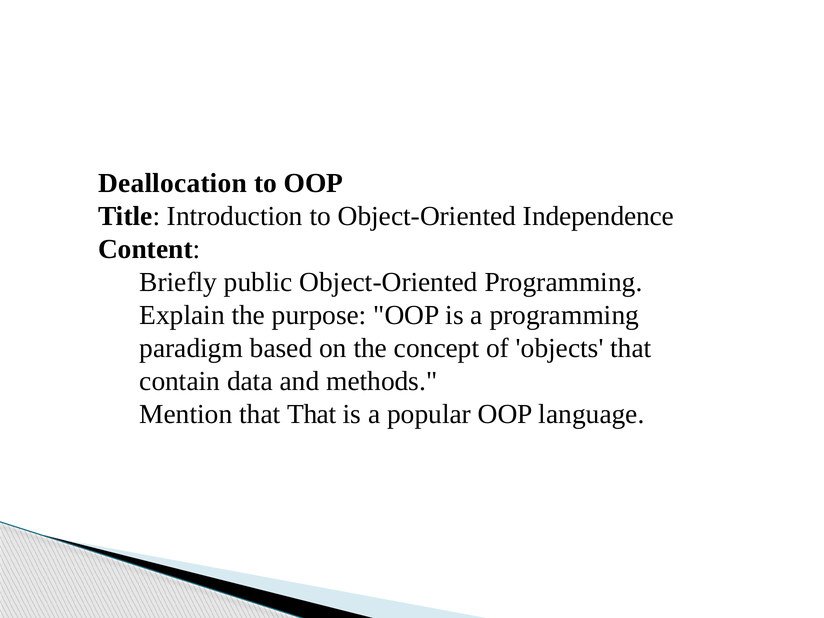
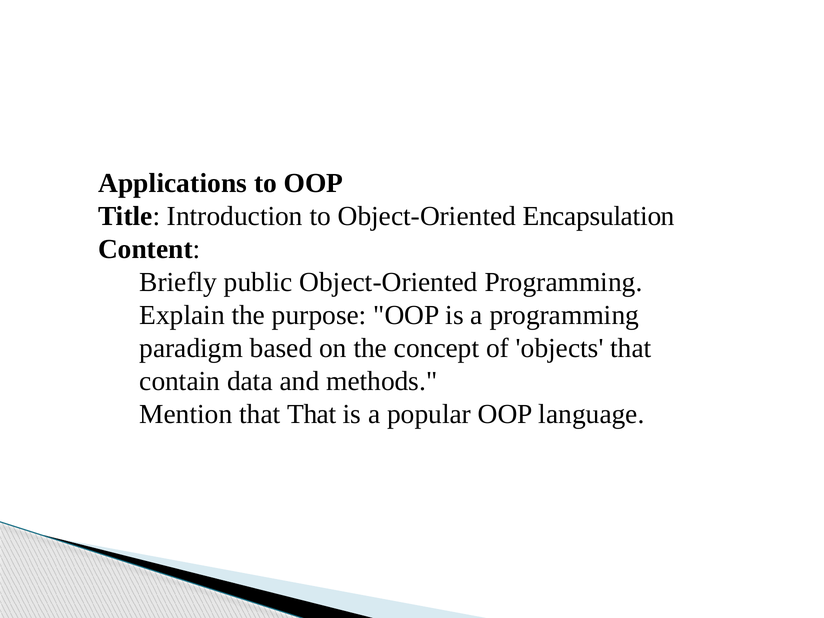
Deallocation: Deallocation -> Applications (173, 183)
Independence: Independence -> Encapsulation (599, 216)
